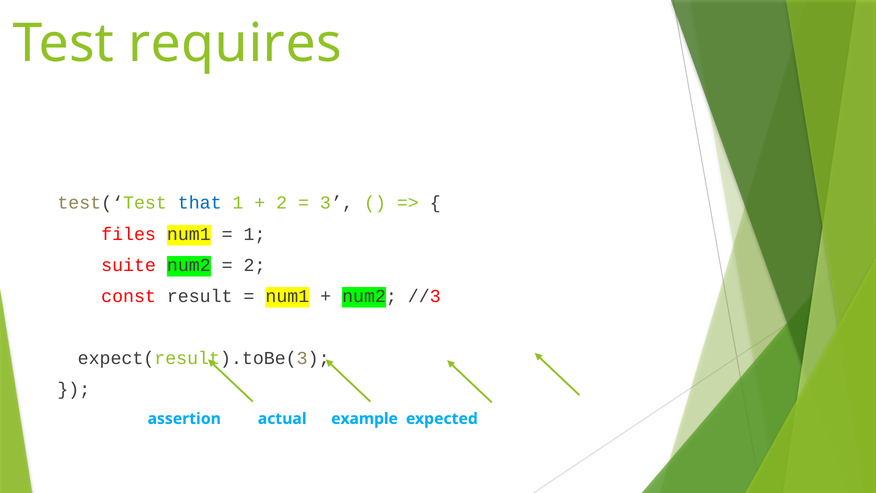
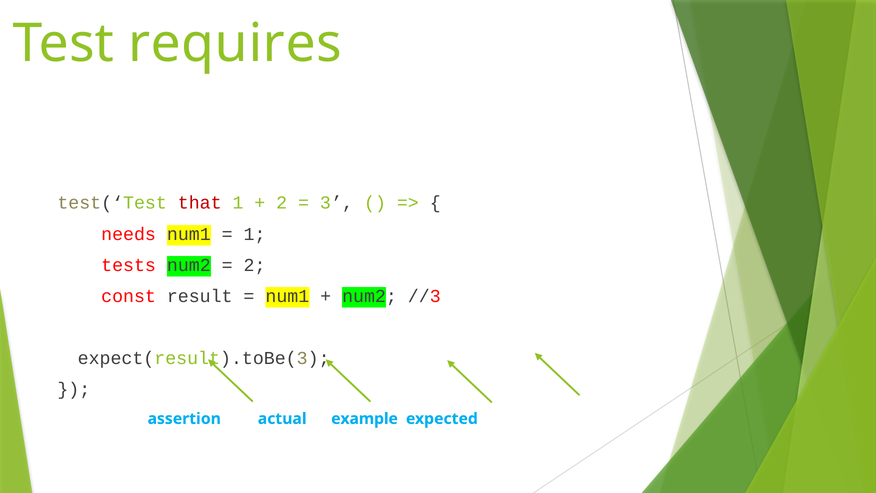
that colour: blue -> red (200, 203)
files: files -> needs (129, 234)
suite: suite -> tests (129, 265)
